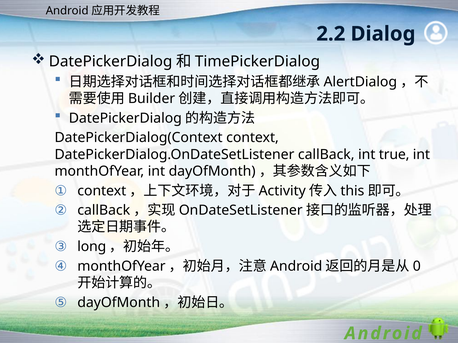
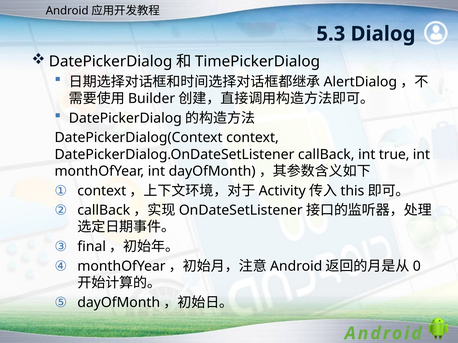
2.2: 2.2 -> 5.3 (331, 34)
long: long -> final (92, 247)
